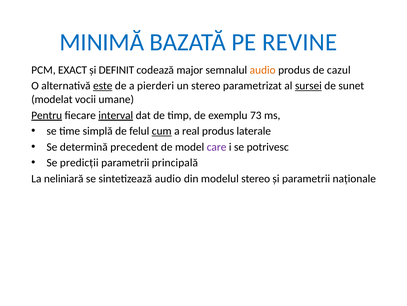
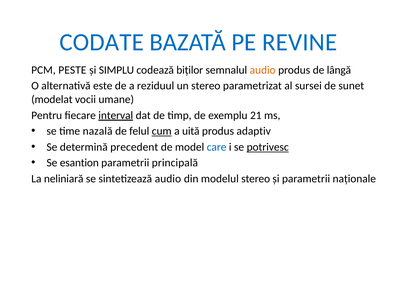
MINIMĂ: MINIMĂ -> CODATE (102, 42)
EXACT: EXACT -> PESTE (72, 70)
DEFINIT: DEFINIT -> SIMPLU (116, 70)
major: major -> biților (190, 70)
cazul: cazul -> lângă (339, 70)
este underline: present -> none (103, 86)
pierderi: pierderi -> reziduul (156, 86)
sursei underline: present -> none (308, 86)
Pentru underline: present -> none (47, 115)
73: 73 -> 21 (256, 115)
simplă: simplă -> nazală (98, 131)
real: real -> uită (191, 131)
laterale: laterale -> adaptiv (254, 131)
care colour: purple -> blue (217, 147)
potrivesc underline: none -> present (268, 147)
predicții: predicții -> esantion (79, 162)
